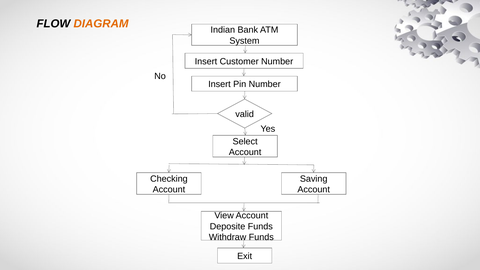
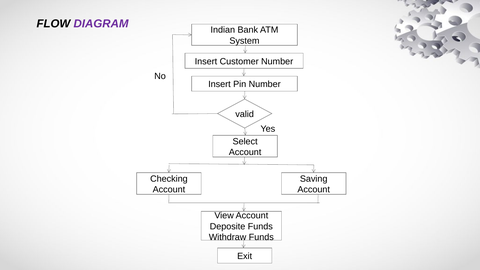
DIAGRAM colour: orange -> purple (101, 24)
